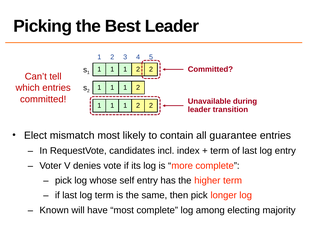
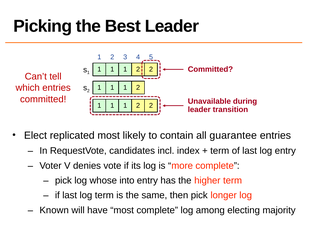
mismatch: mismatch -> replicated (72, 135)
self: self -> into (127, 180)
